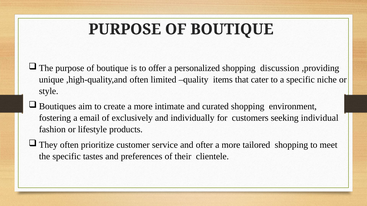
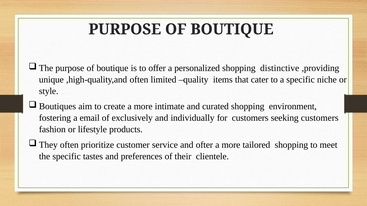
discussion: discussion -> distinctive (280, 68)
seeking individual: individual -> customers (320, 118)
